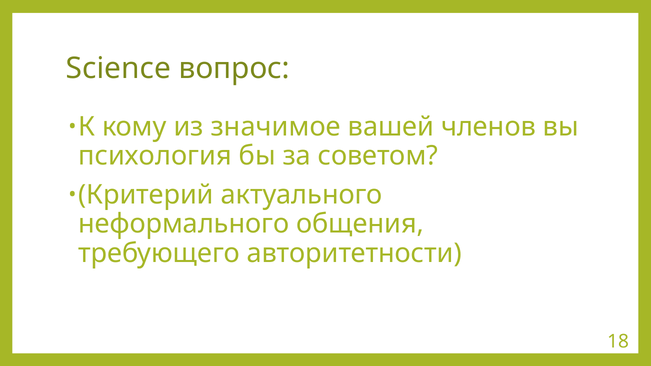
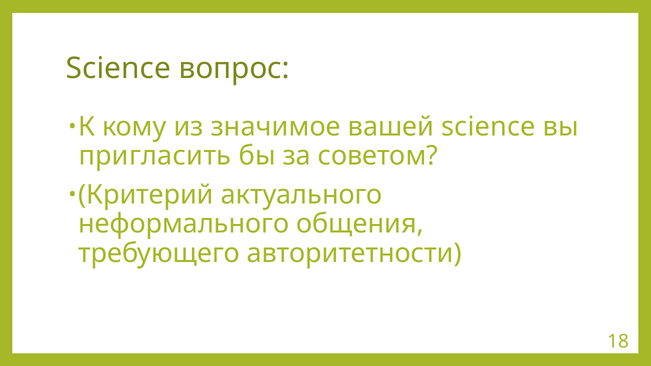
вашей членов: членов -> science (488, 127)
психология: психология -> пригласить (155, 156)
